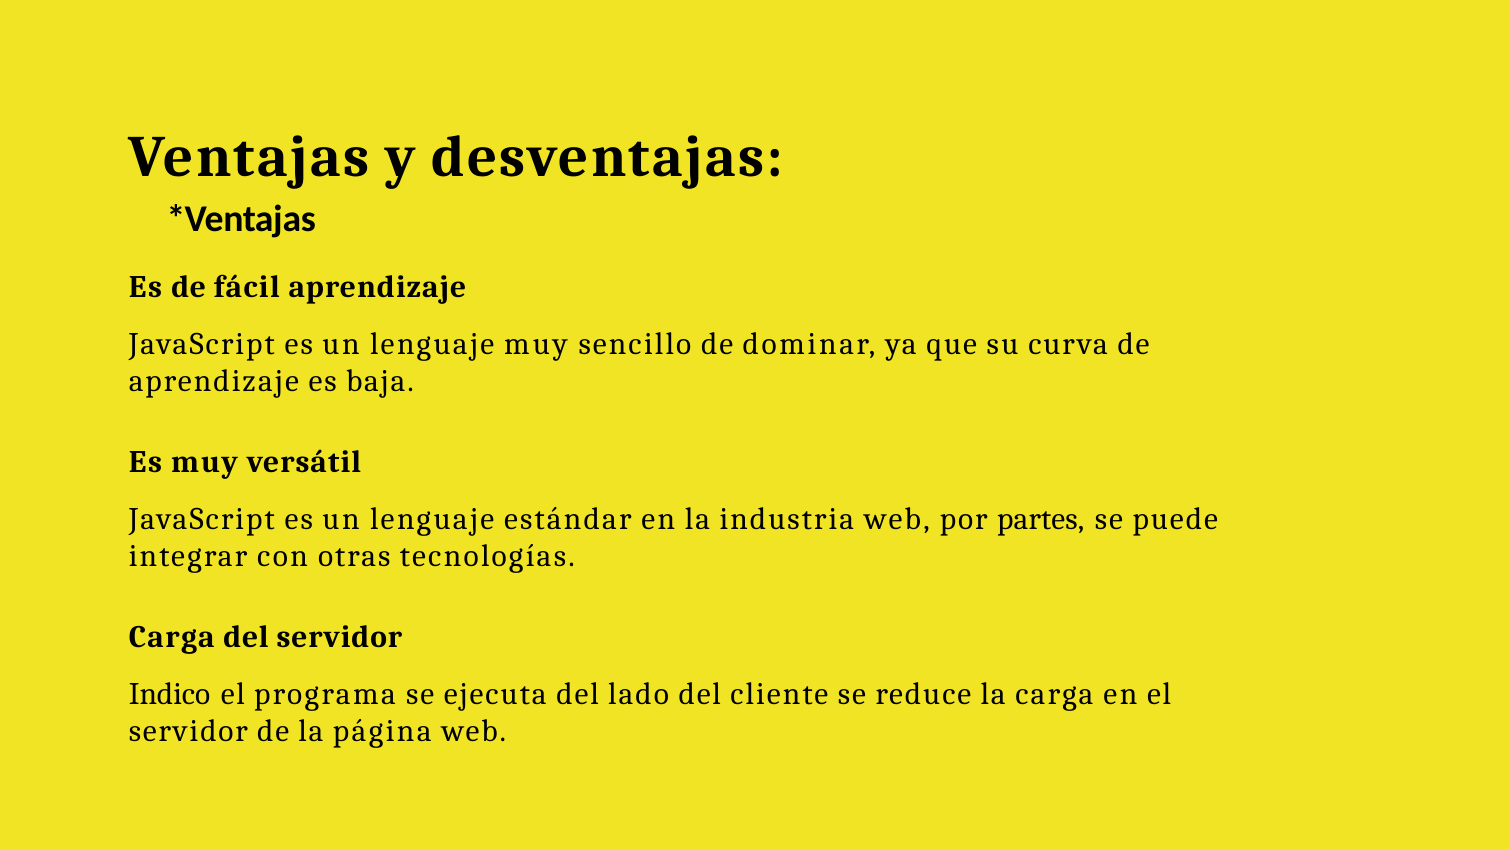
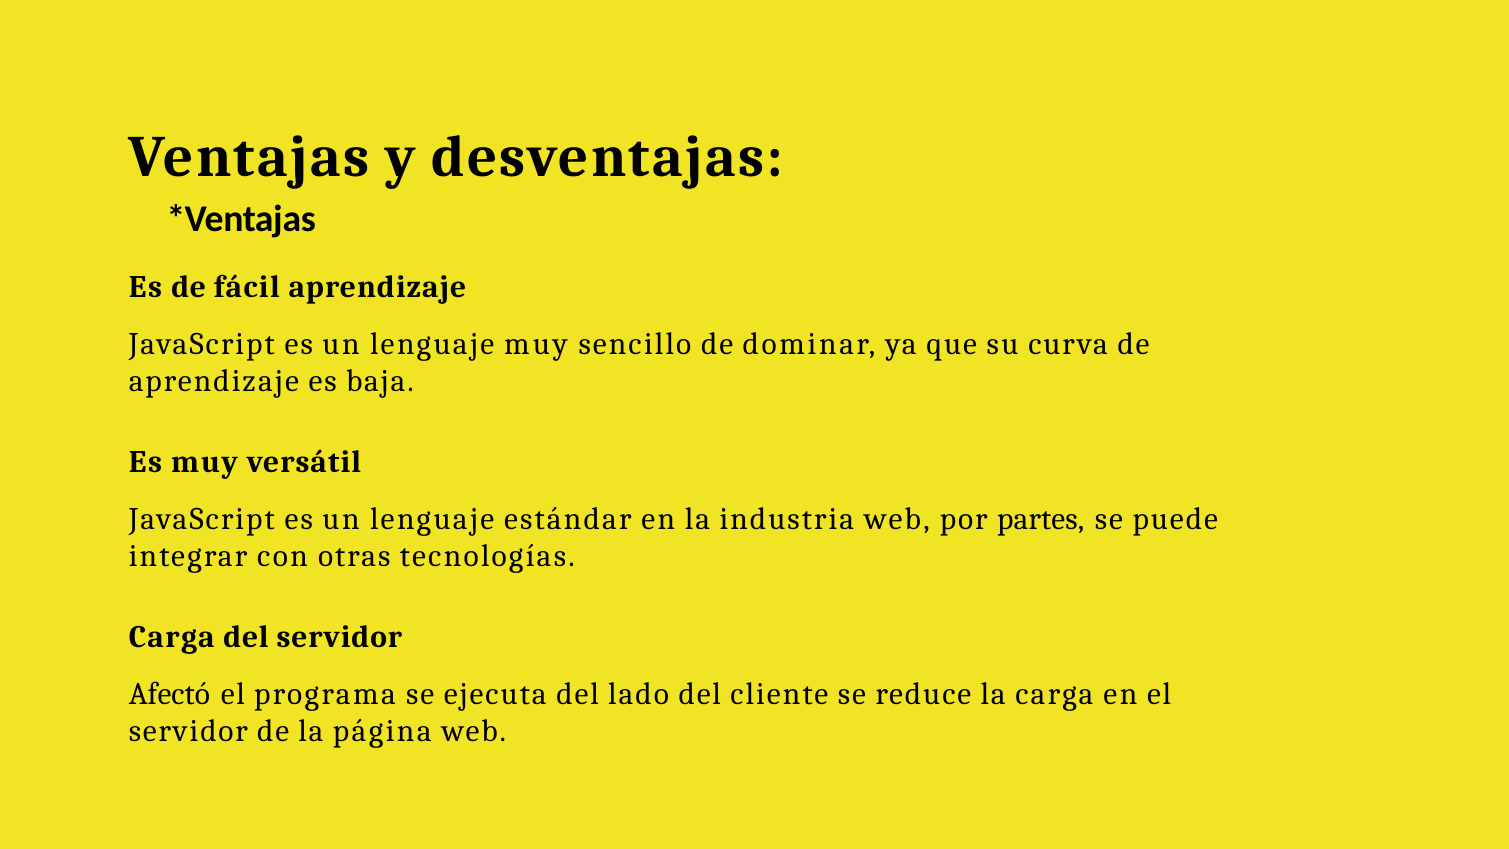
Indico: Indico -> Afectó (169, 694)
